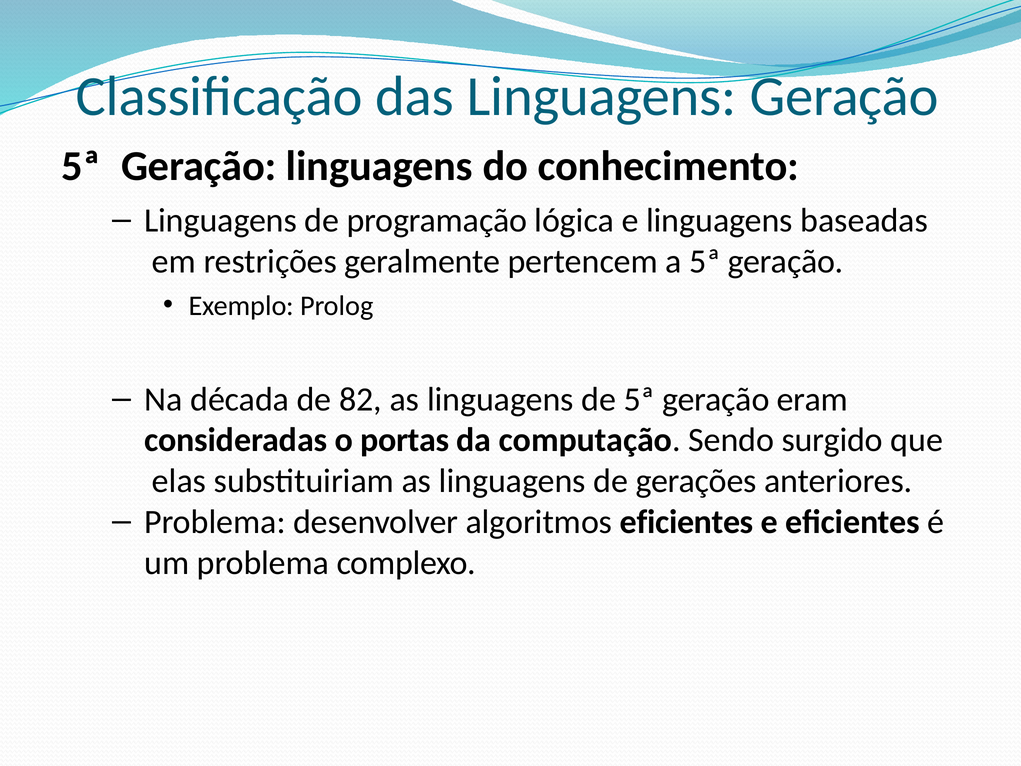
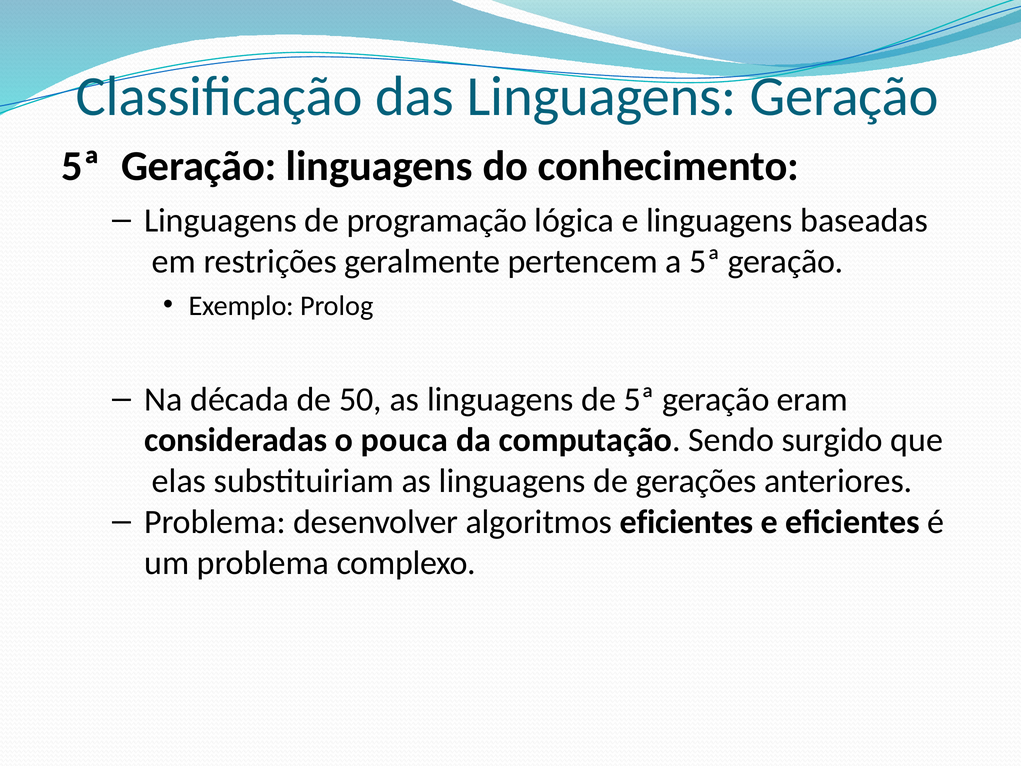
82: 82 -> 50 (361, 399)
portas: portas -> pouca (404, 440)
